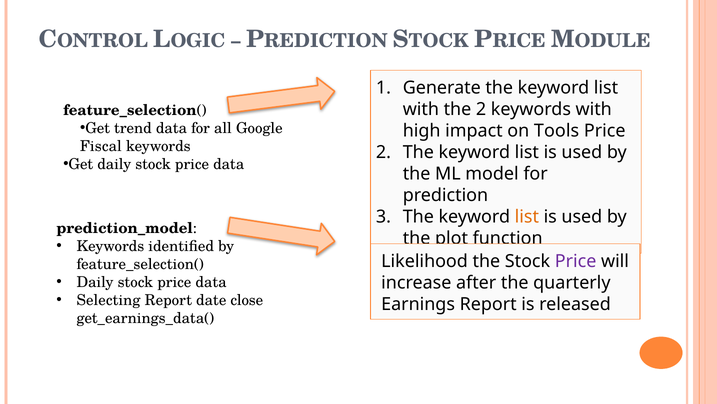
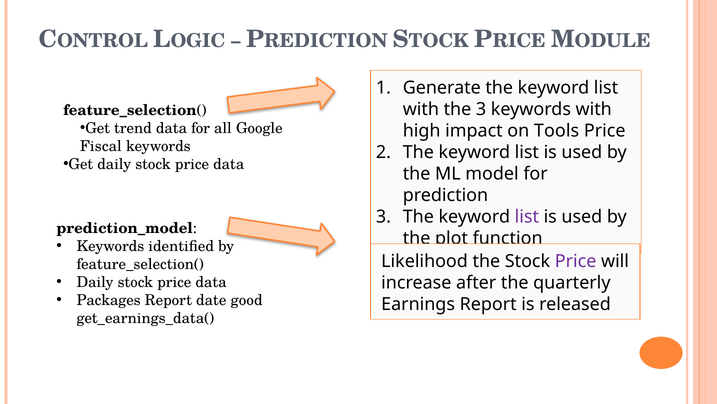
the 2: 2 -> 3 (481, 109)
list colour: orange -> purple (527, 216)
Selecting: Selecting -> Packages (109, 300)
close: close -> good (247, 300)
